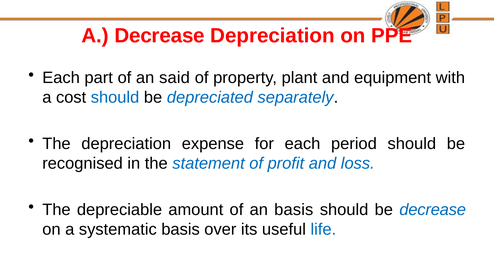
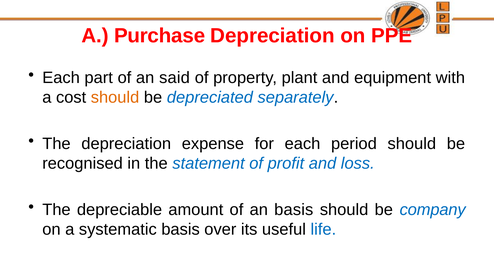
A Decrease: Decrease -> Purchase (160, 36)
should colour: blue -> orange (115, 97)
be decrease: decrease -> company (433, 209)
